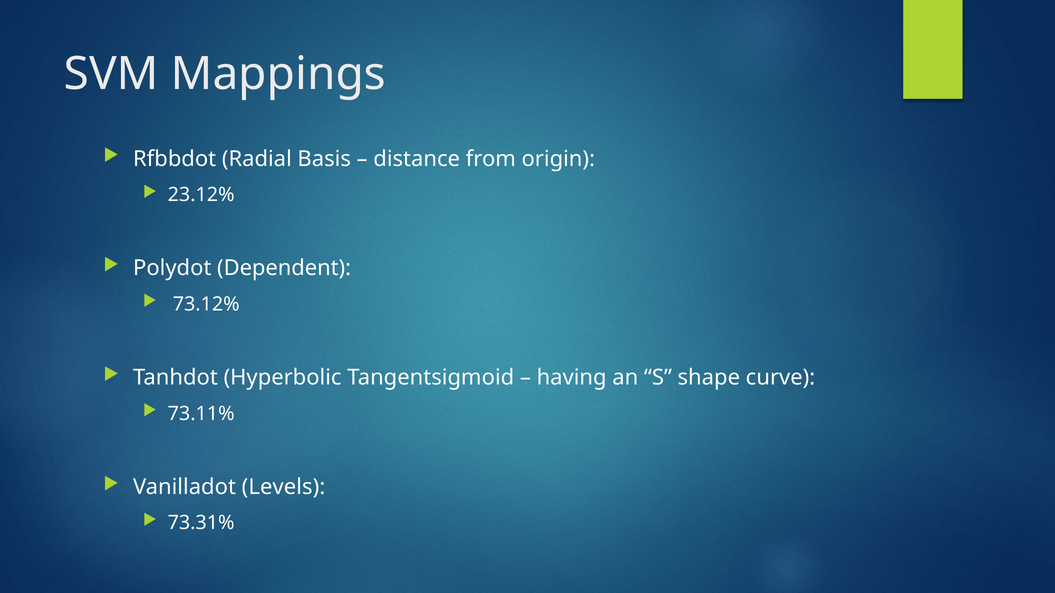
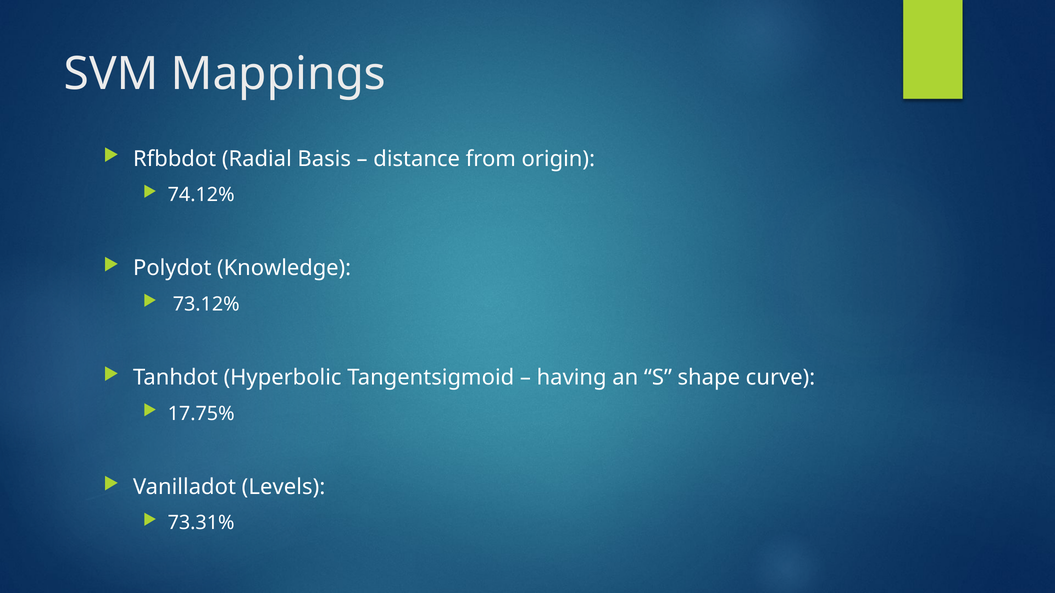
23.12%: 23.12% -> 74.12% (201, 195)
Dependent: Dependent -> Knowledge (284, 268)
73.11%: 73.11% -> 17.75% (201, 414)
